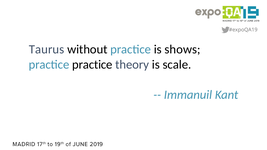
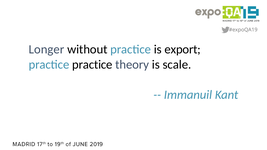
Taurus: Taurus -> Longer (47, 49)
shows: shows -> export (183, 49)
